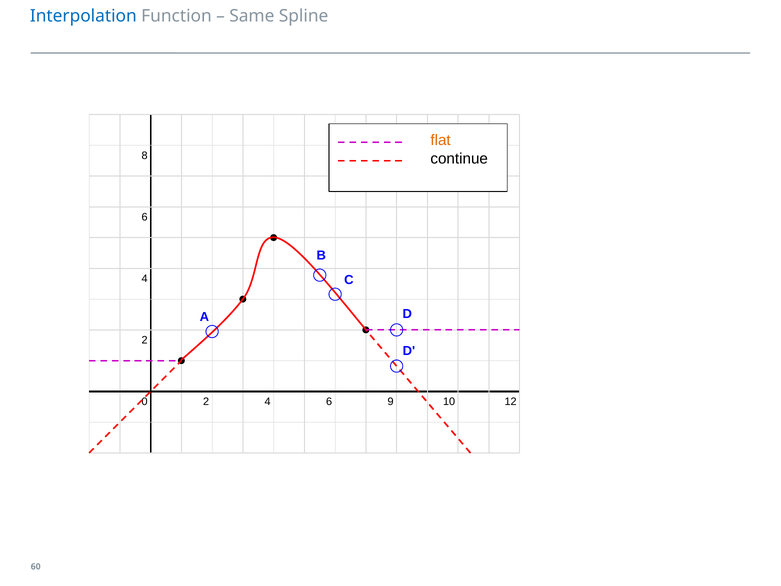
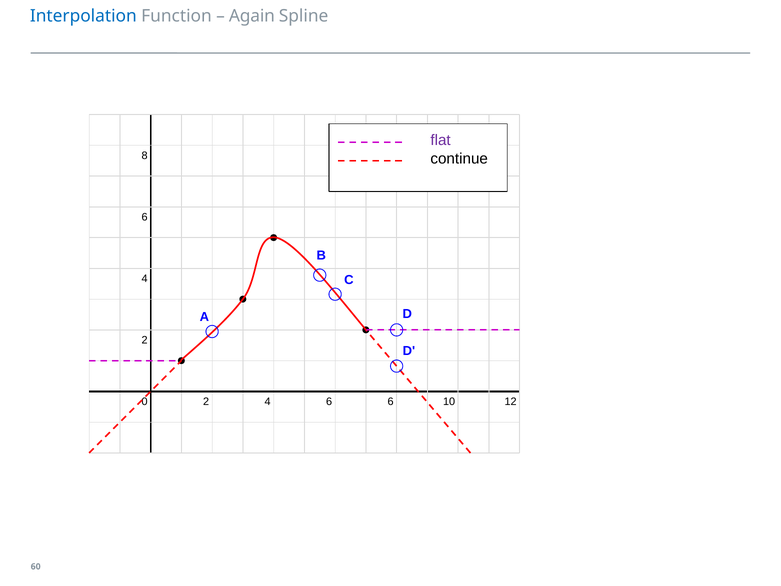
Same: Same -> Again (252, 16)
flat colour: orange -> purple (441, 140)
6 9: 9 -> 6 (391, 402)
